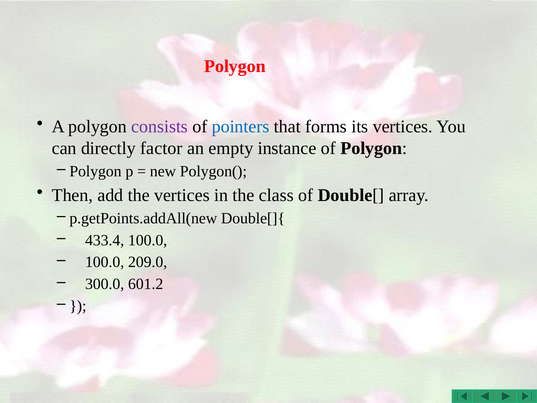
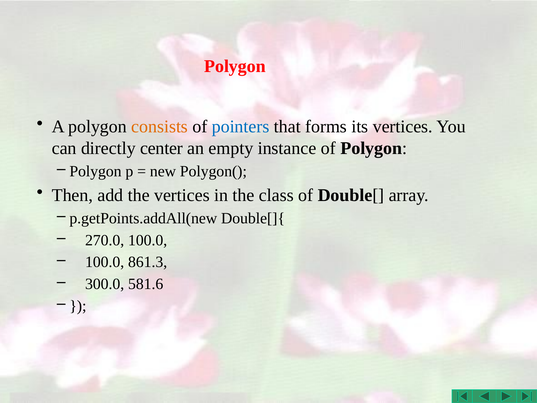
consists colour: purple -> orange (160, 127)
factor: factor -> center (162, 148)
433.4: 433.4 -> 270.0 (105, 240)
209.0: 209.0 -> 861.3 (148, 262)
601.2: 601.2 -> 581.6 (146, 284)
